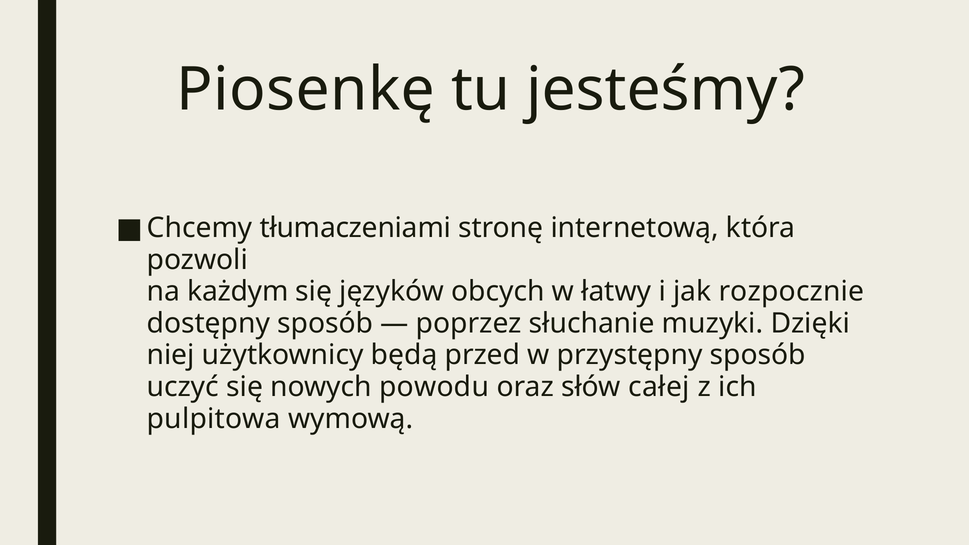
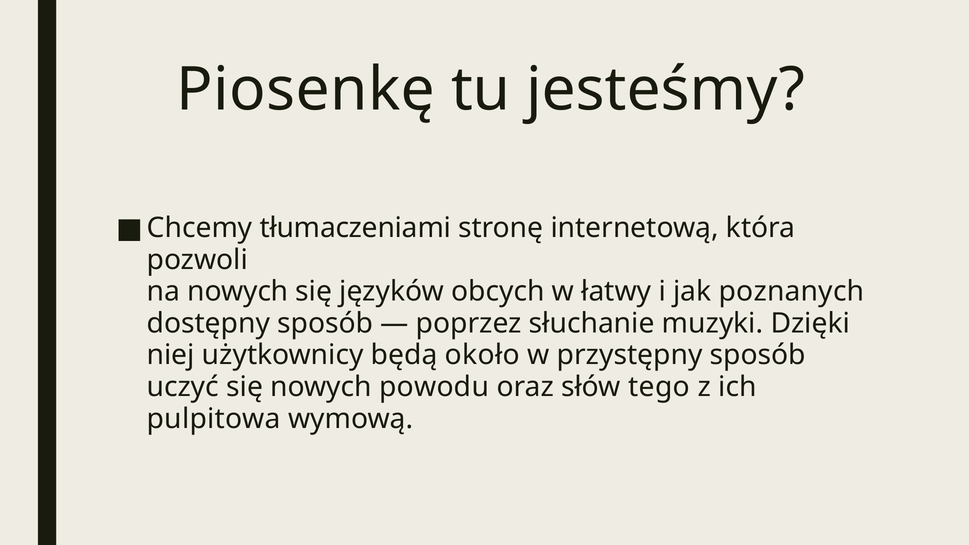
na każdym: każdym -> nowych (238, 292)
rozpocznie: rozpocznie -> poznanych (791, 292)
przed: przed -> około (482, 355)
całej: całej -> tego (659, 387)
